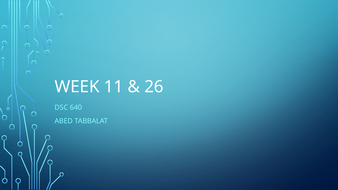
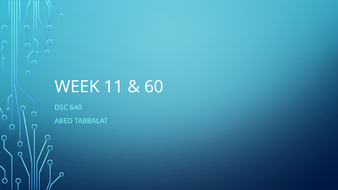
26: 26 -> 60 (154, 87)
